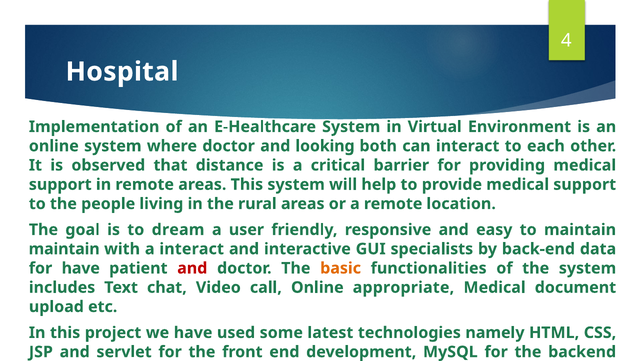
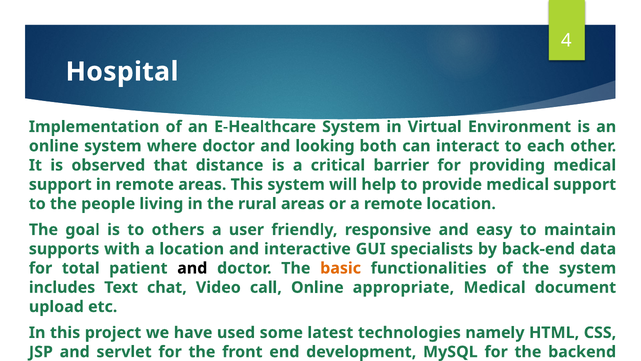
dream: dream -> others (178, 229)
maintain: maintain -> supports (64, 249)
a interact: interact -> location (192, 249)
for have: have -> total (81, 268)
and colour: red -> black (192, 268)
